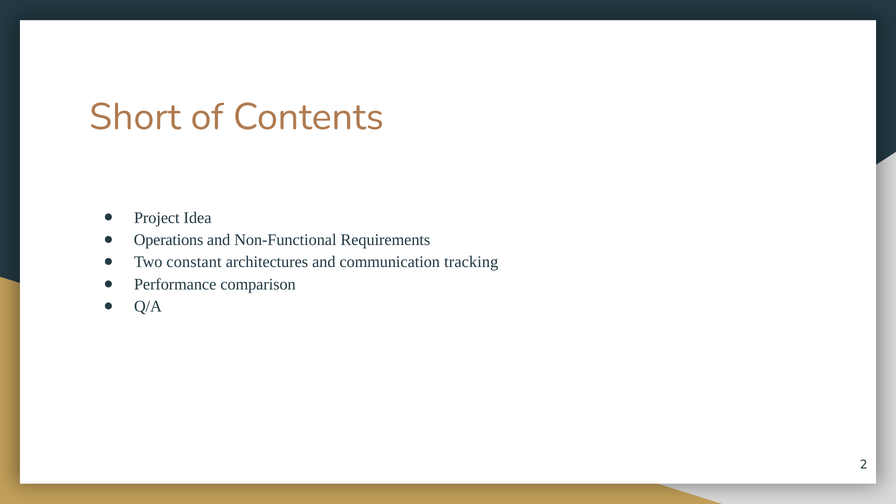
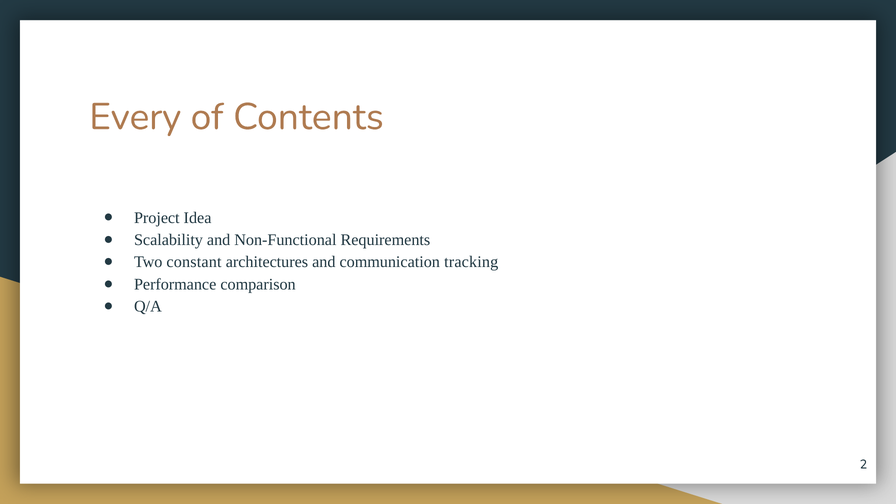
Short: Short -> Every (135, 117)
Operations: Operations -> Scalability (168, 240)
